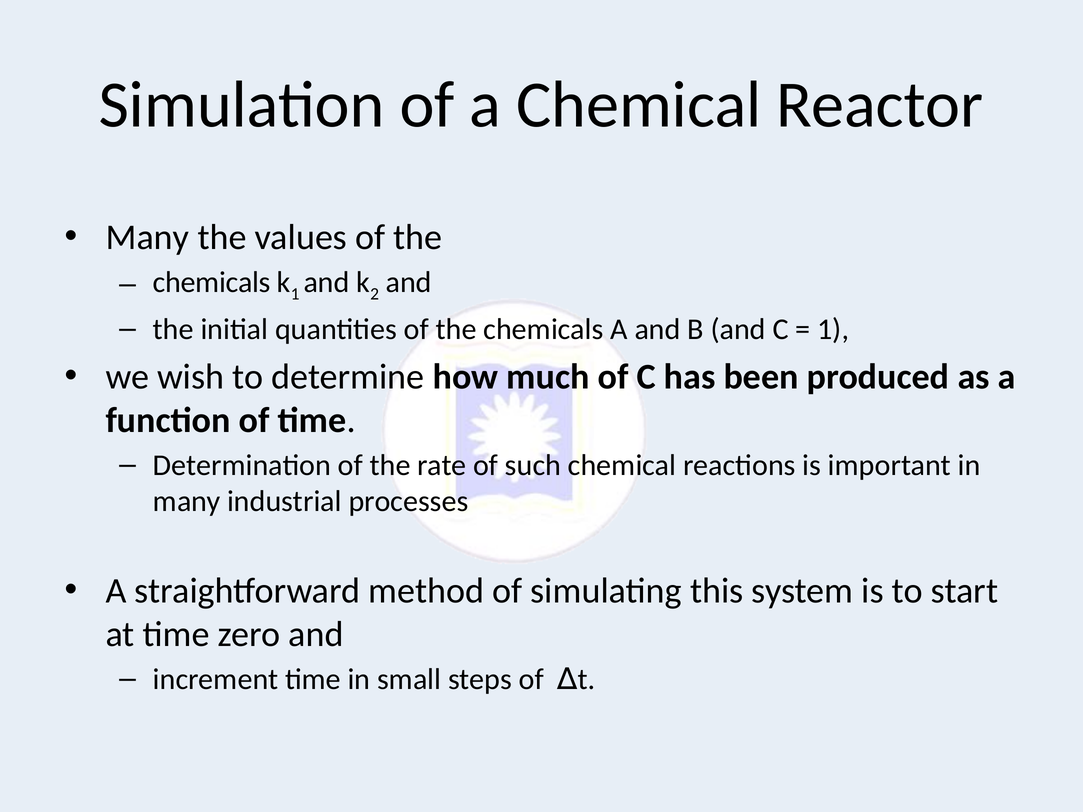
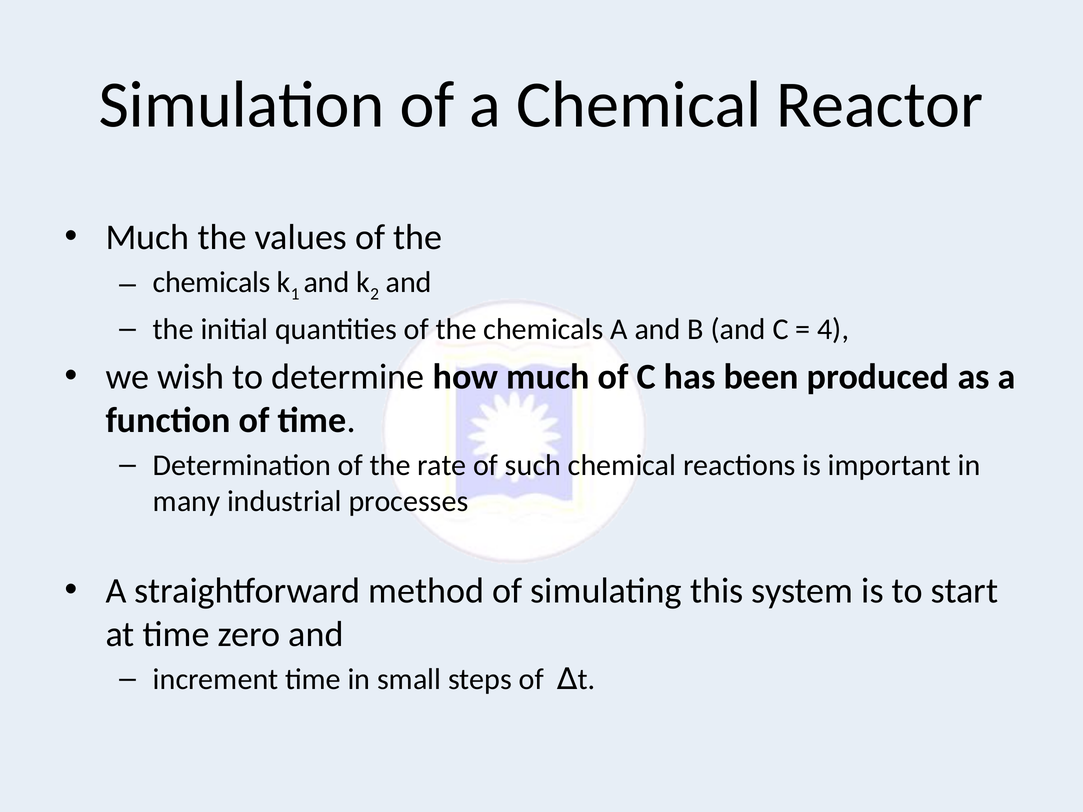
Many: Many -> Much (148, 237)
1: 1 -> 4 (833, 330)
